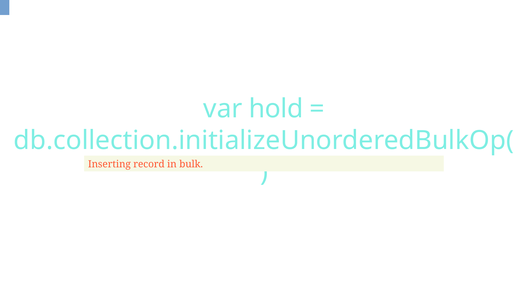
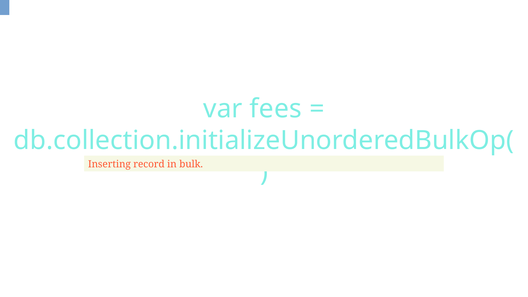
hold: hold -> fees (276, 109)
